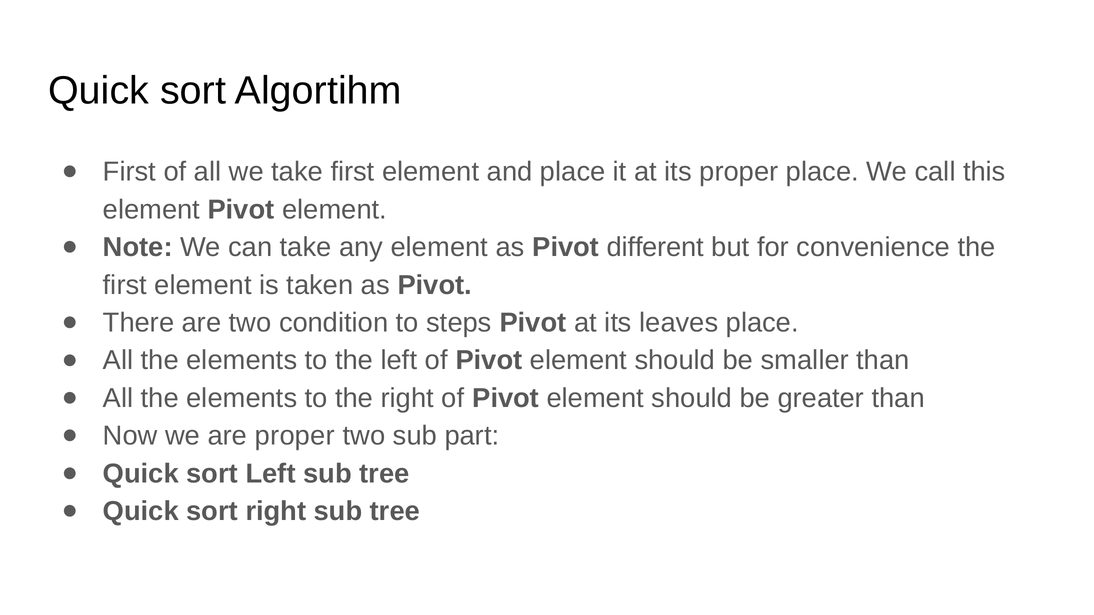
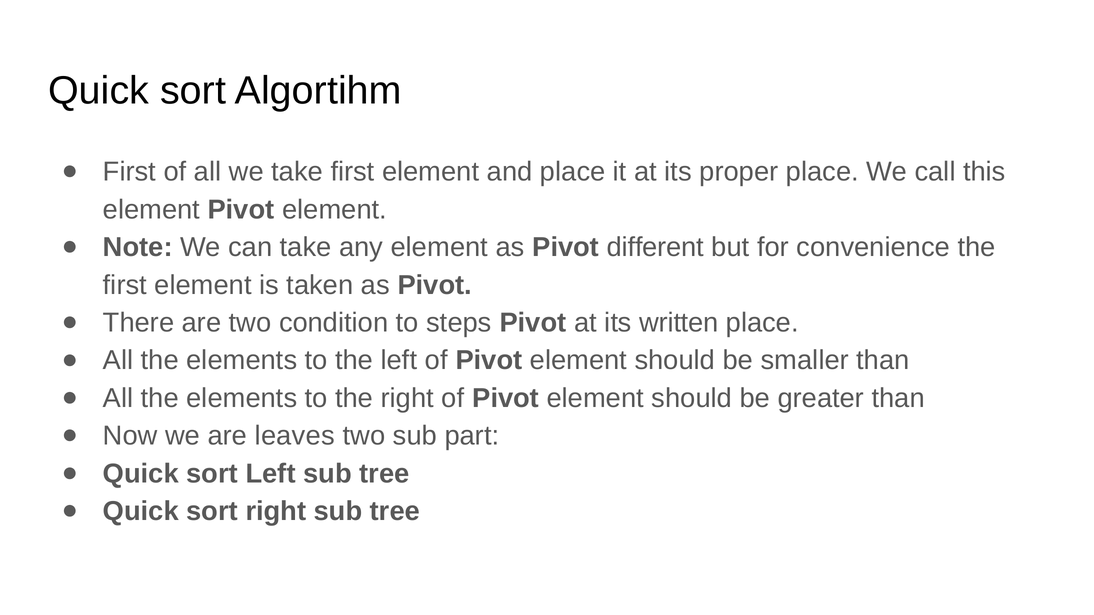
leaves: leaves -> written (679, 323)
are proper: proper -> leaves (295, 436)
